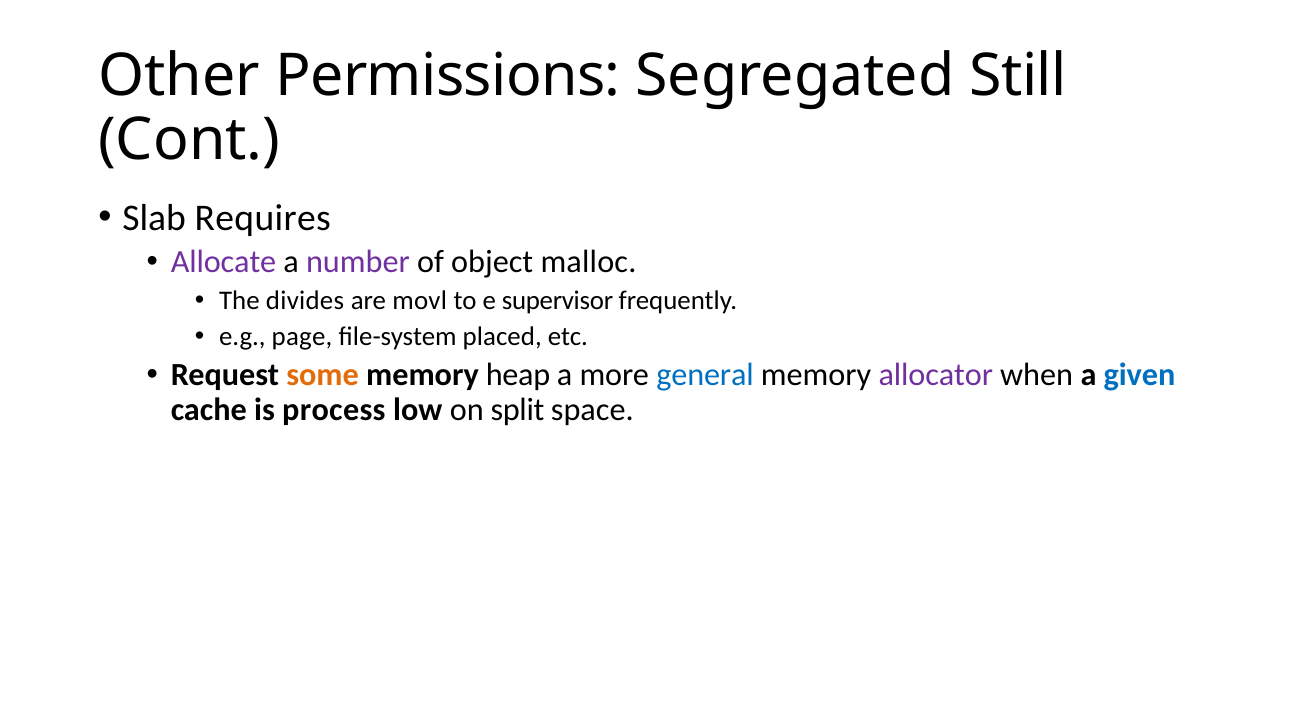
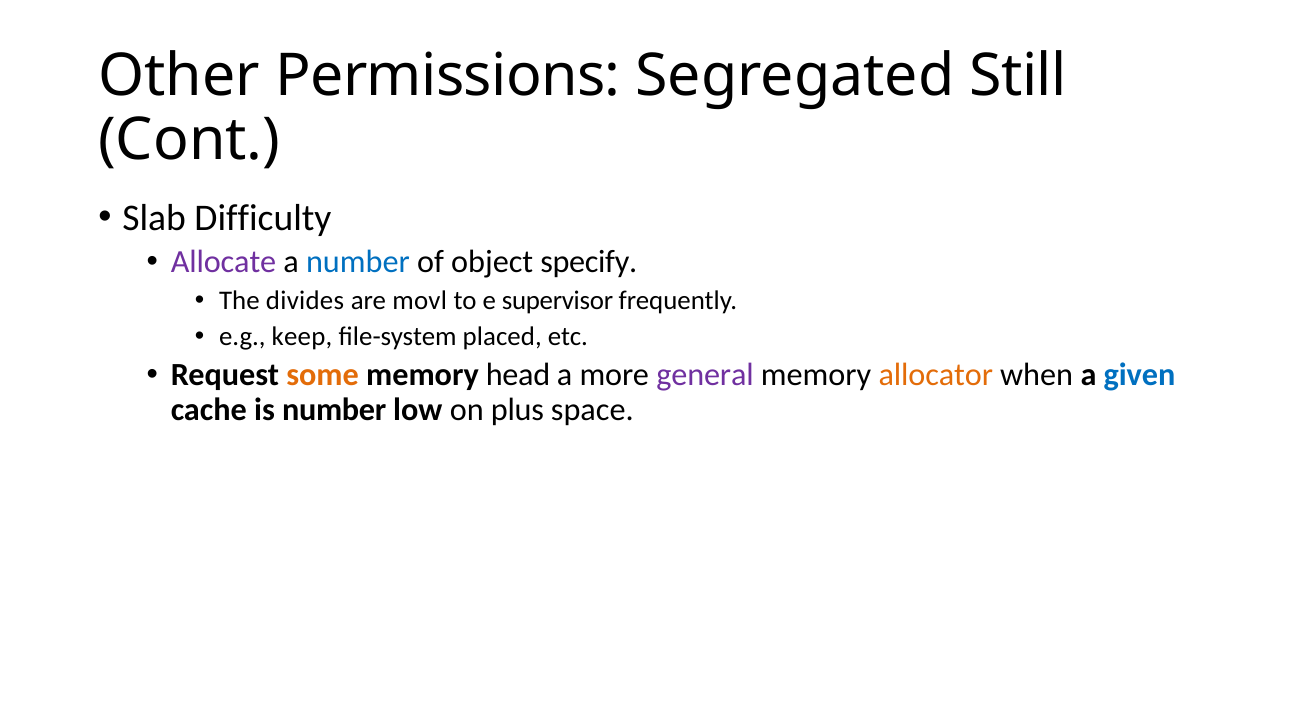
Requires: Requires -> Difficulty (263, 218)
number colour: purple -> blue (358, 262)
malloc: malloc -> specify (589, 262)
page: page -> keep (302, 337)
heap: heap -> head (518, 375)
general colour: blue -> purple (705, 375)
allocator colour: purple -> orange (936, 375)
is process: process -> number (334, 410)
split: split -> plus (517, 410)
